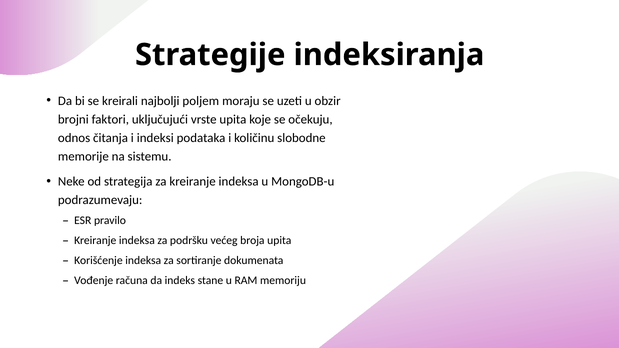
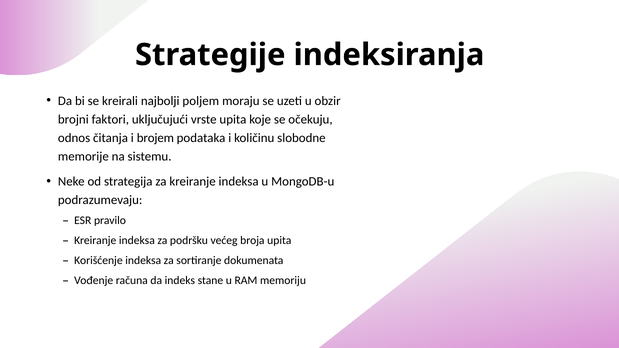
indeksi: indeksi -> brojem (155, 138)
